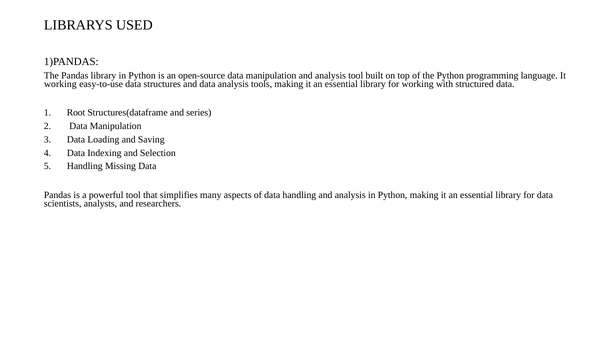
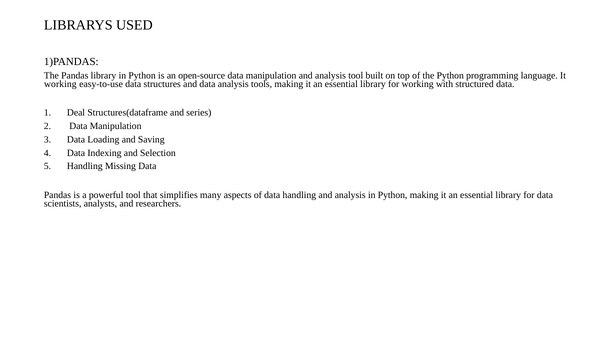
Root: Root -> Deal (76, 113)
